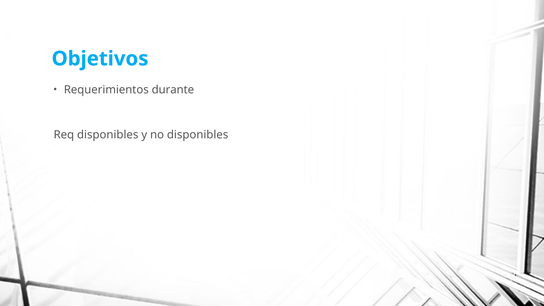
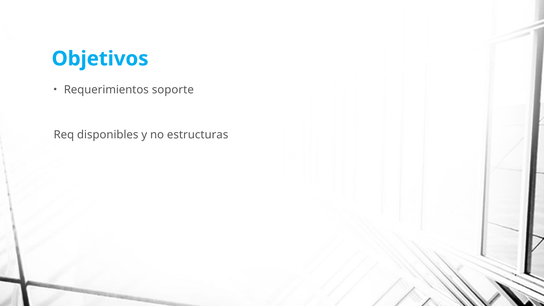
durante: durante -> soporte (173, 90)
no disponibles: disponibles -> estructuras (198, 135)
